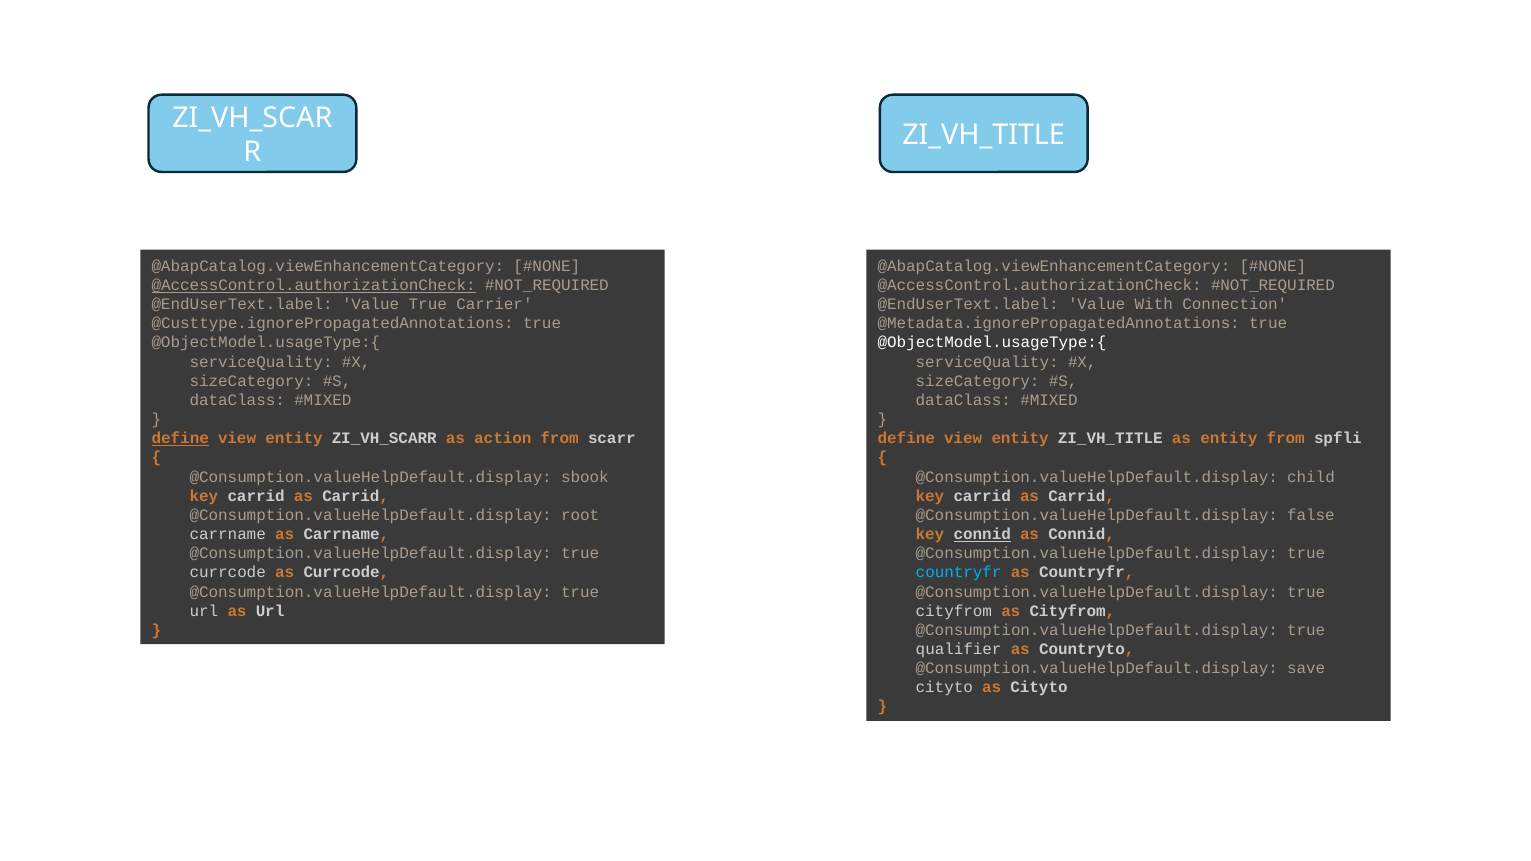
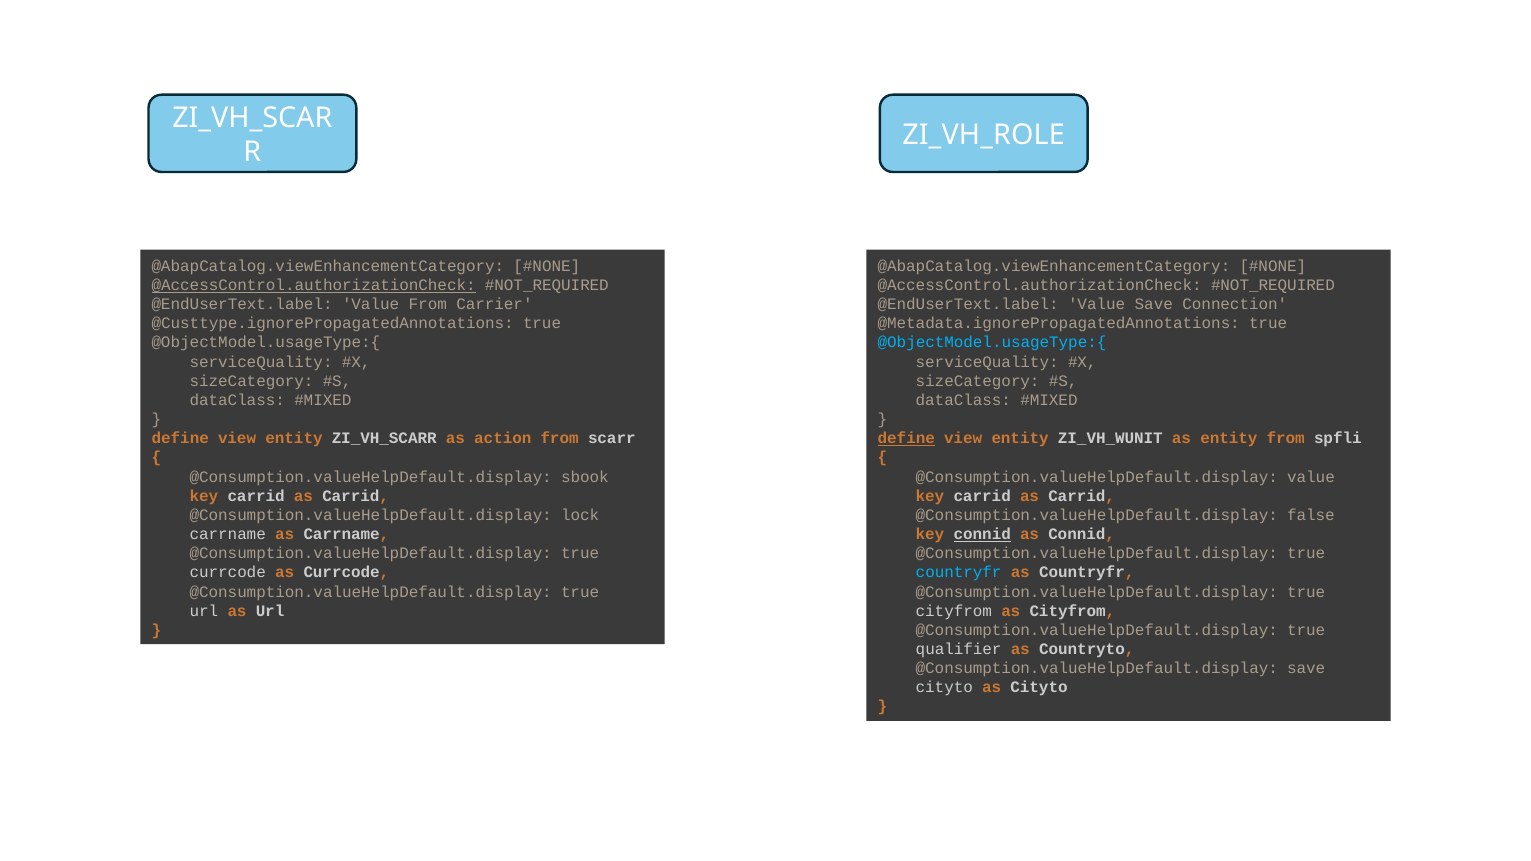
ZI_VH_TITLE: ZI_VH_TITLE -> ZI_VH_ROLE (984, 135)
Value True: True -> From (428, 304)
Value With: With -> Save (1154, 304)
@ObjectModel.usageType:{ colour: white -> light blue (992, 343)
define underline: present -> none (180, 439)
define underline: none -> present (906, 439)
entity ZI_VH_TITLE: ZI_VH_TITLE -> ZI_VH_WUNIT (1110, 439)
@Consumption.valueHelpDefault.display child: child -> value (1311, 477)
root: root -> lock (580, 515)
